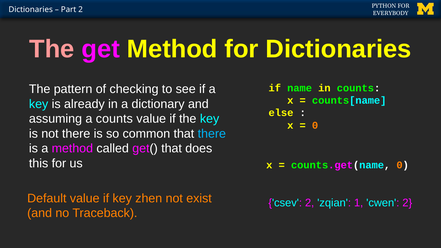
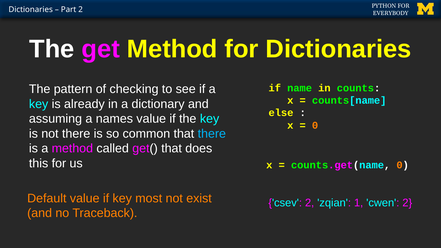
The colour: pink -> white (52, 49)
a counts: counts -> names (114, 119)
zhen: zhen -> most (149, 198)
